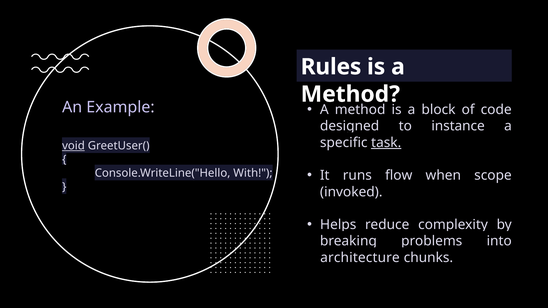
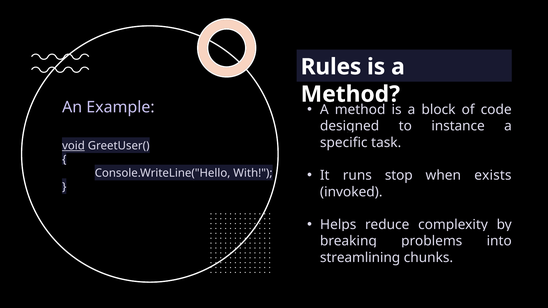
task underline: present -> none (386, 143)
flow: flow -> stop (399, 176)
scope: scope -> exists (493, 176)
architecture: architecture -> streamlining (360, 258)
